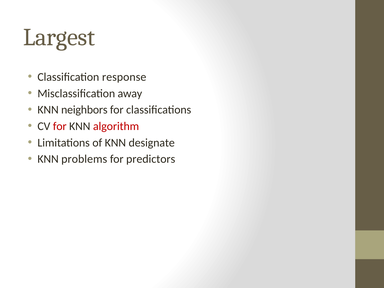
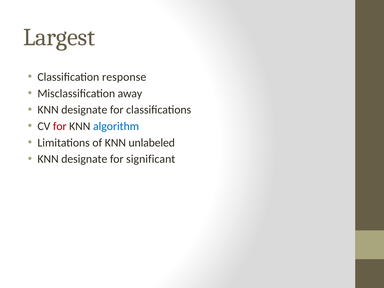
neighbors: neighbors -> designate (84, 110)
algorithm colour: red -> blue (116, 126)
designate: designate -> unlabeled (152, 143)
problems: problems -> designate (84, 159)
predictors: predictors -> significant (151, 159)
